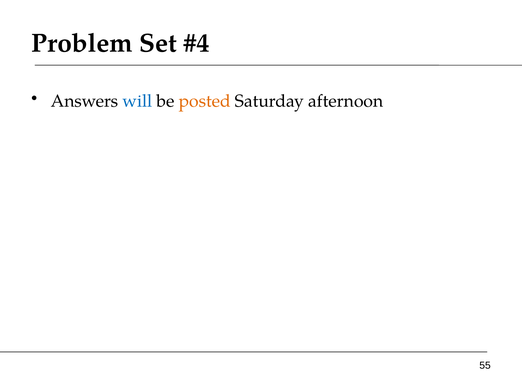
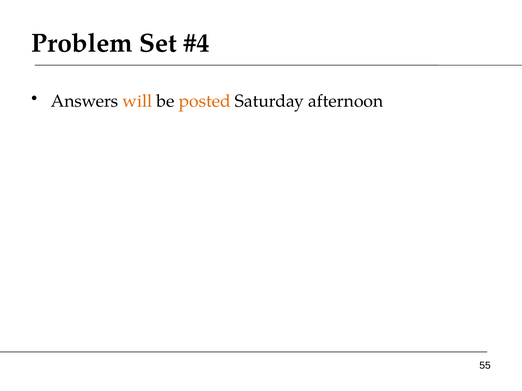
will colour: blue -> orange (137, 101)
